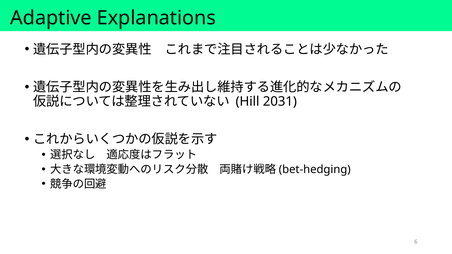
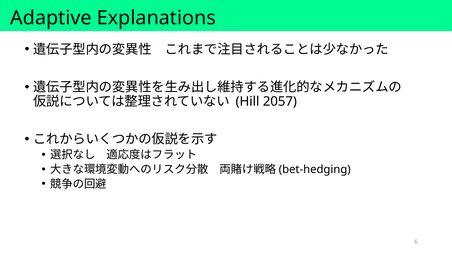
2031: 2031 -> 2057 (280, 102)
